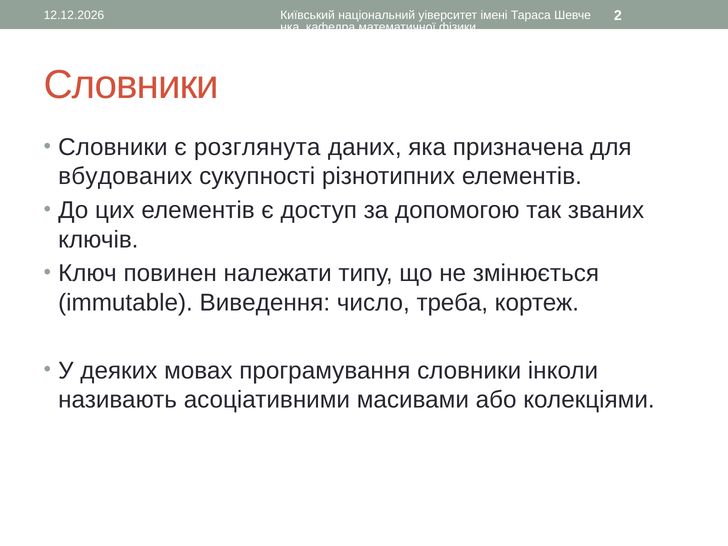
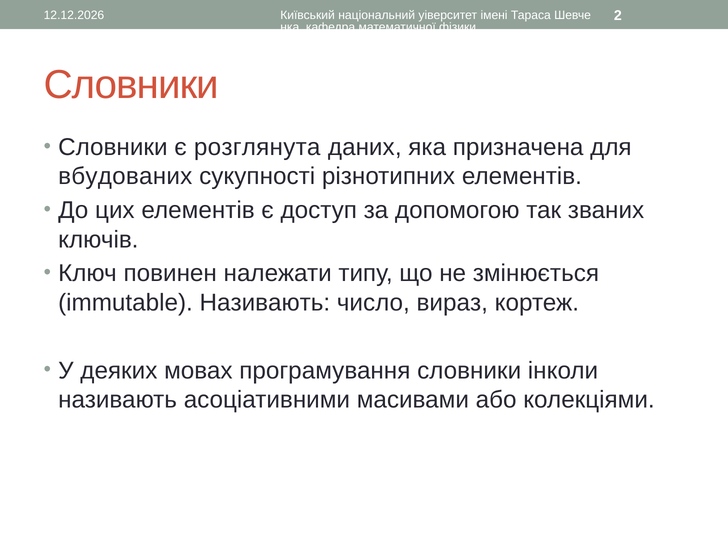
immutable Виведення: Виведення -> Називають (265, 303)
треба: треба -> вираз (452, 303)
